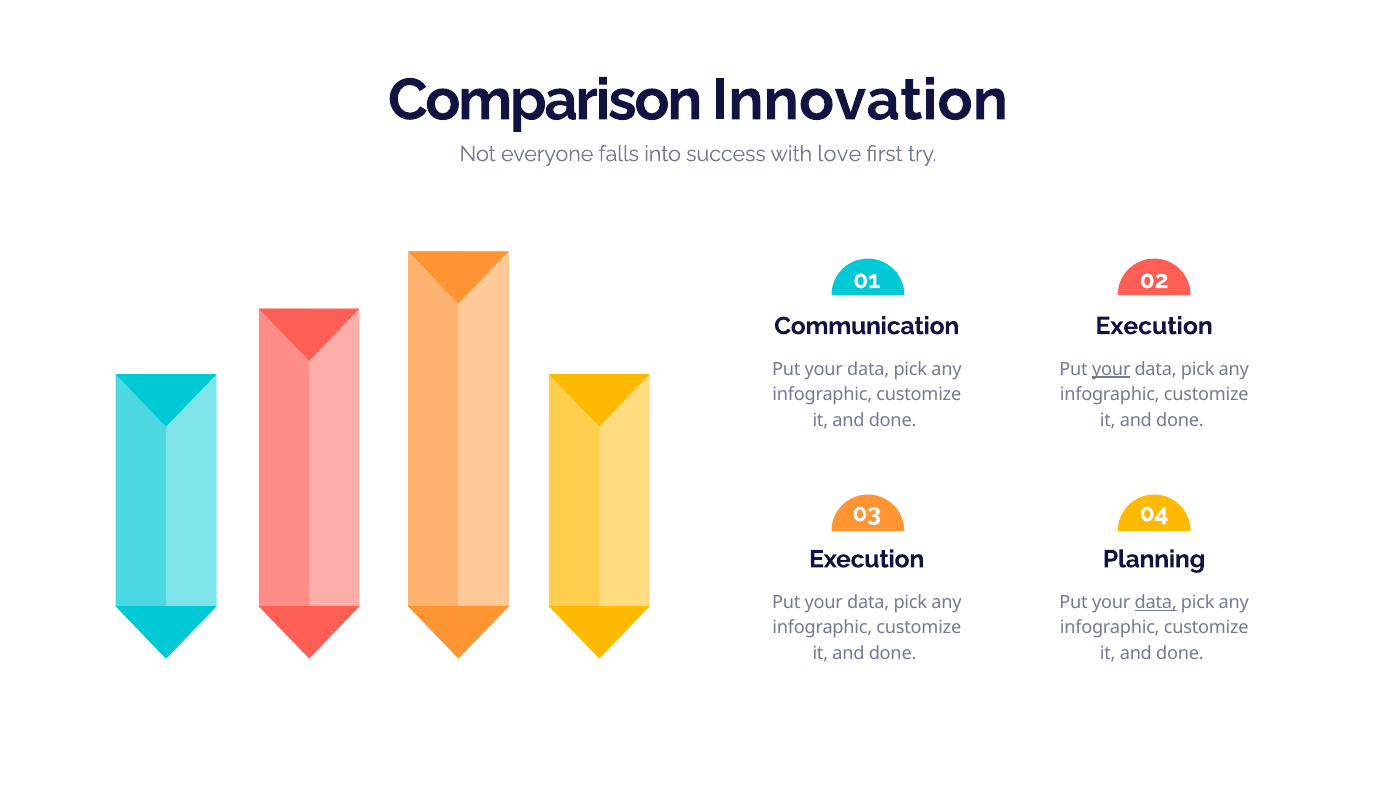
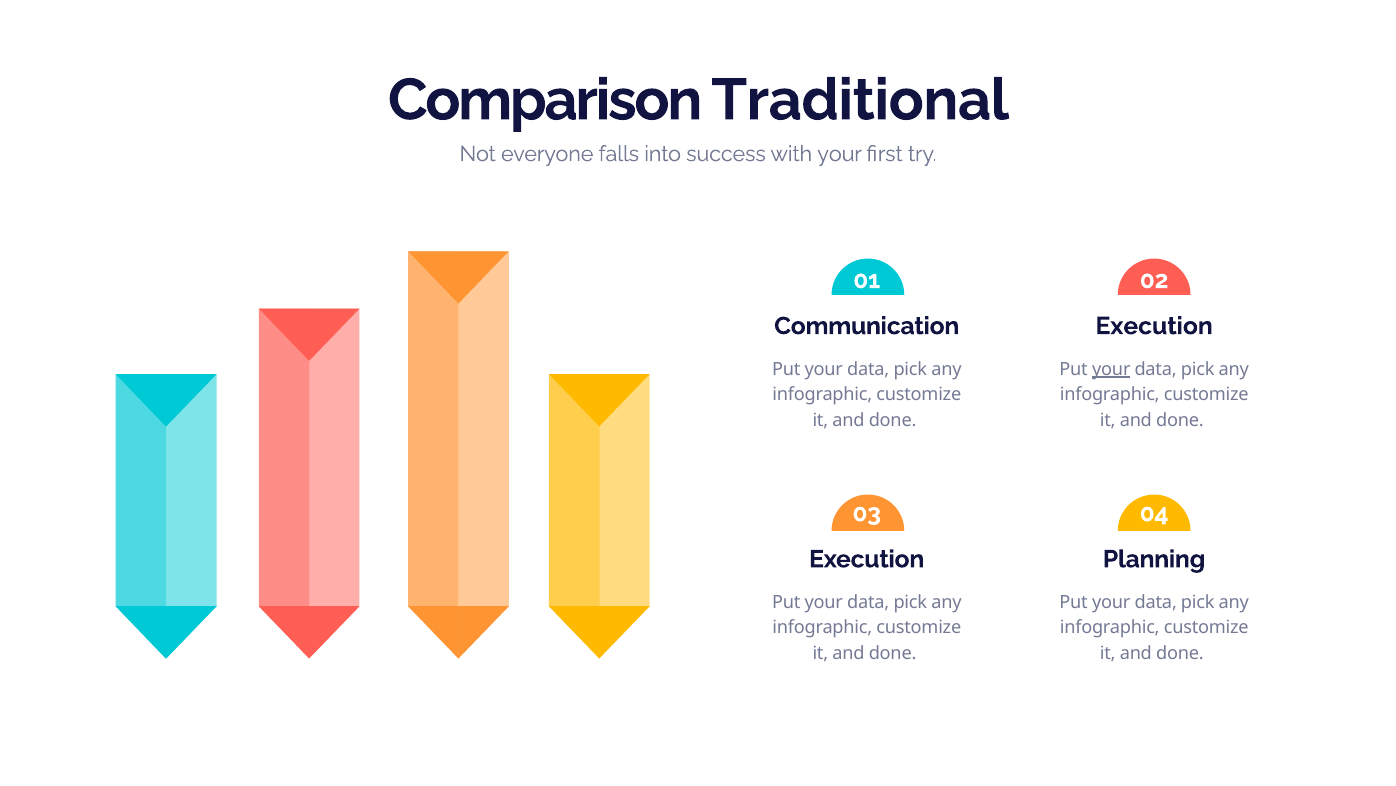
Innovation: Innovation -> Traditional (860, 100)
with love: love -> your (840, 154)
data underline: present -> none (1156, 602)
